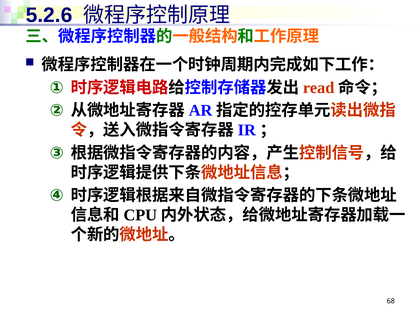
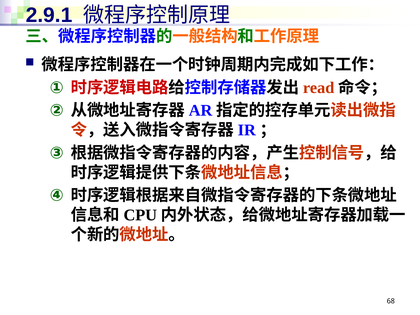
5.2.6: 5.2.6 -> 2.9.1 (49, 15)
